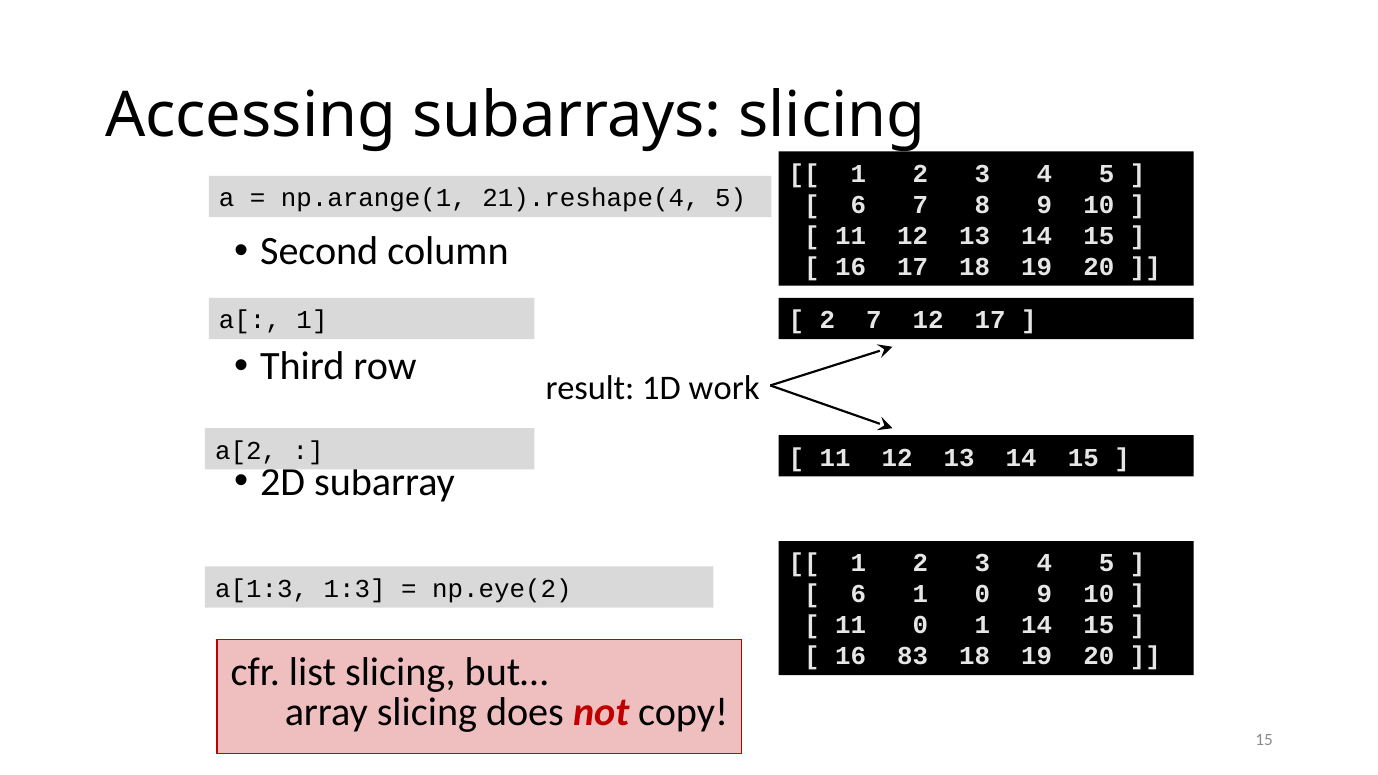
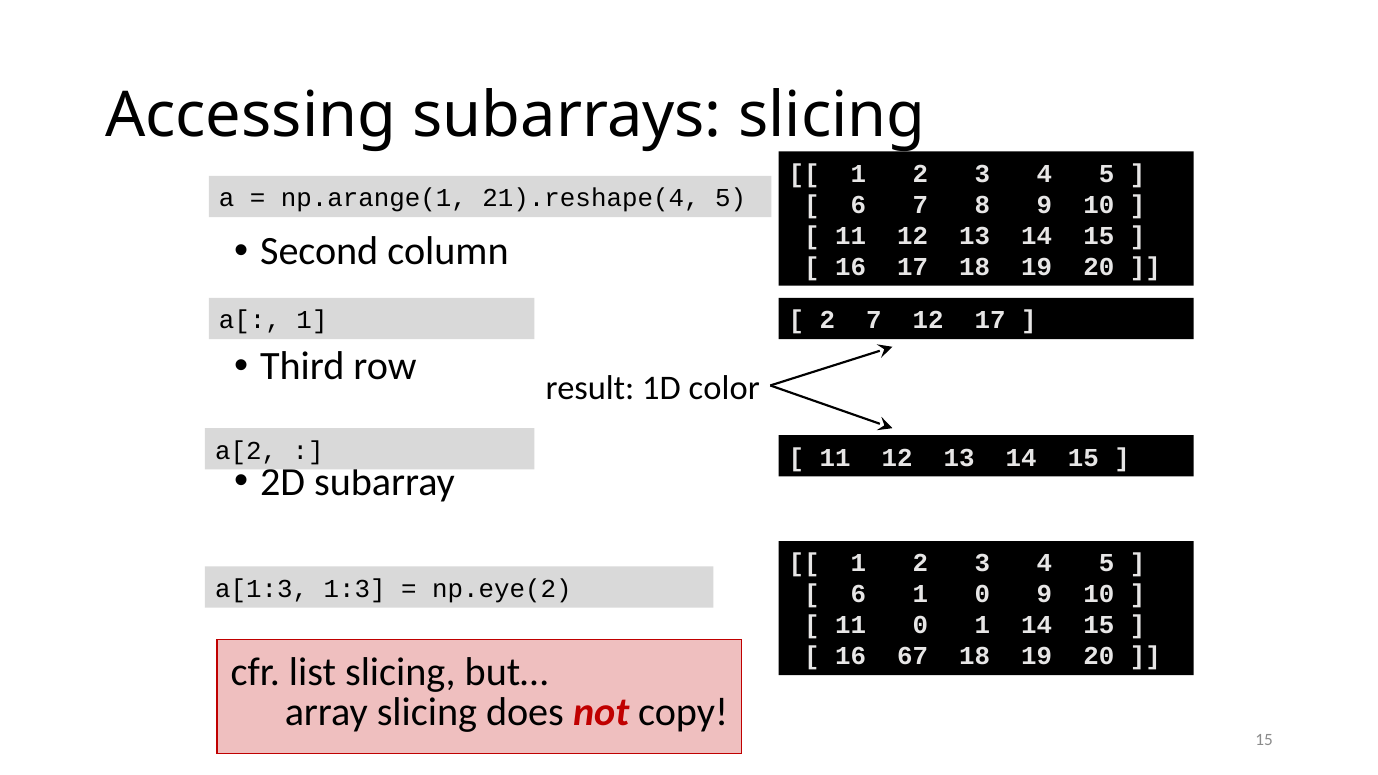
work: work -> color (724, 388)
83: 83 -> 67 (913, 657)
